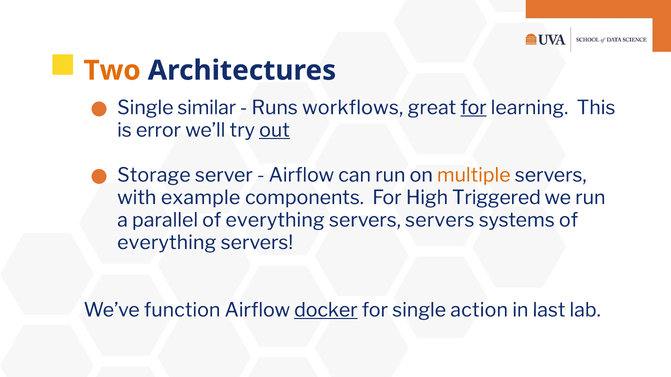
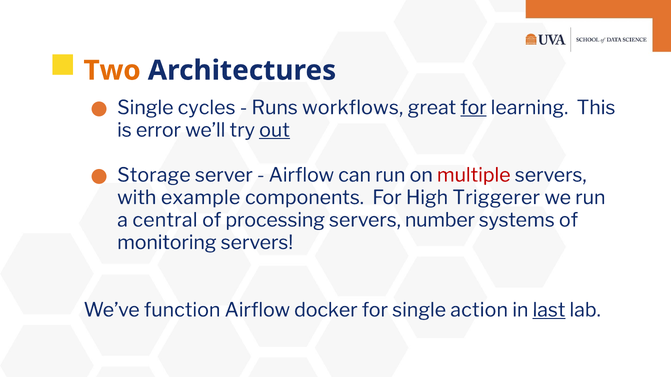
similar: similar -> cycles (207, 108)
multiple colour: orange -> red (474, 175)
Triggered: Triggered -> Triggerer (496, 198)
parallel: parallel -> central (165, 220)
everything: everything -> processing (275, 220)
servers servers: servers -> number (440, 220)
everything: everything -> monitoring (167, 243)
docker underline: present -> none (326, 310)
last underline: none -> present (549, 310)
